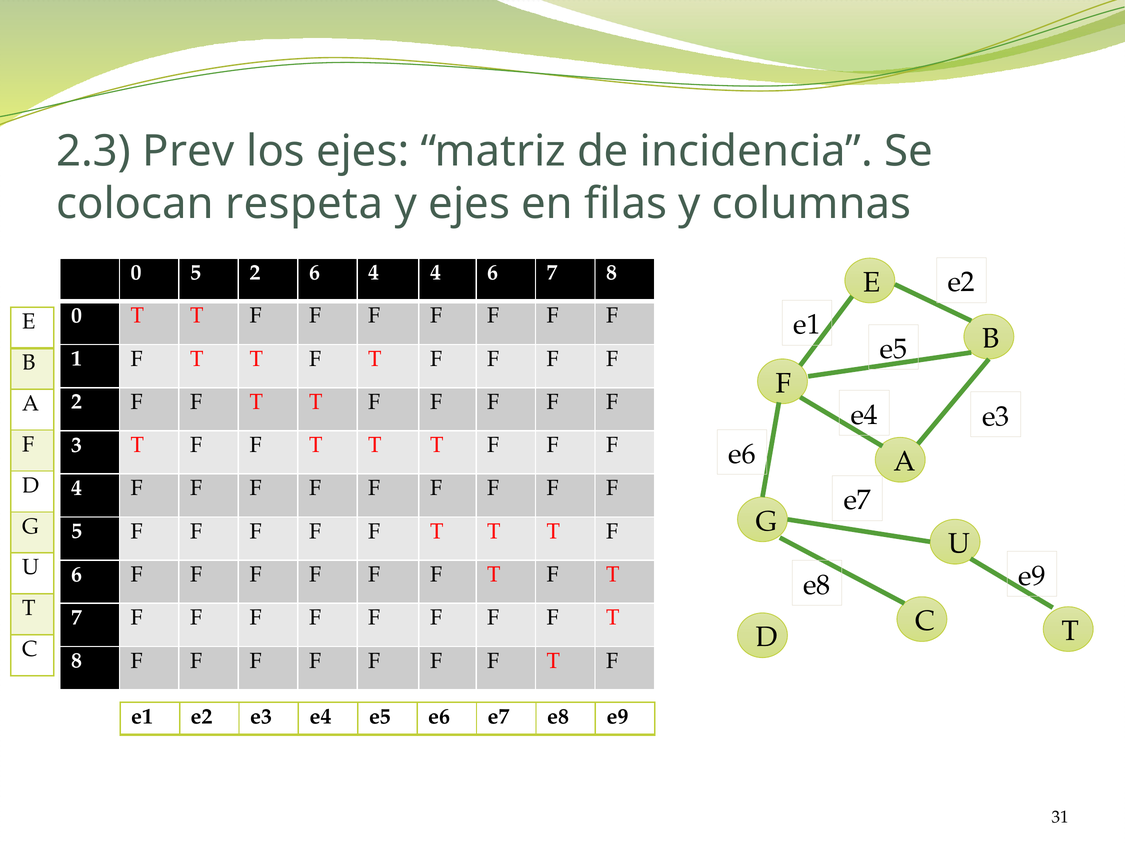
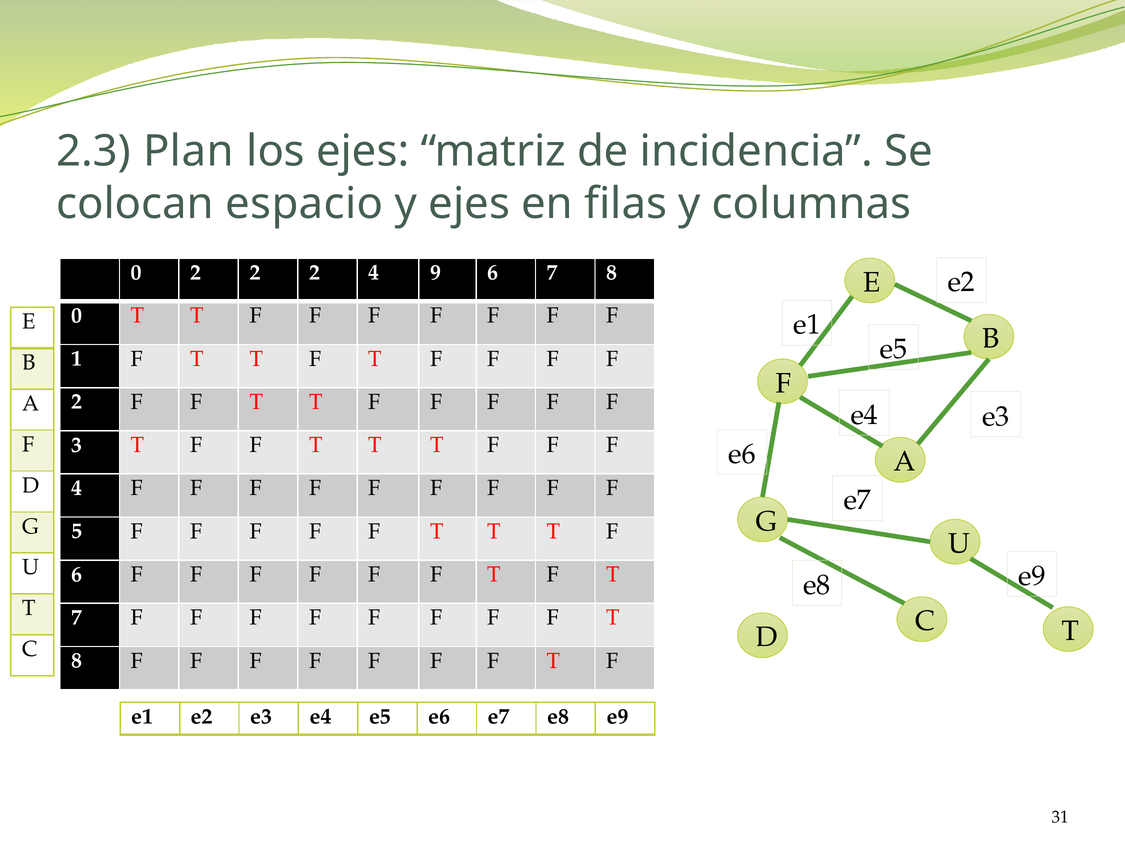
Prev: Prev -> Plan (188, 152)
respeta: respeta -> espacio (304, 204)
0 5: 5 -> 2 (196, 273)
6: 6 -> 2 (314, 273)
4 4: 4 -> 9 (435, 273)
